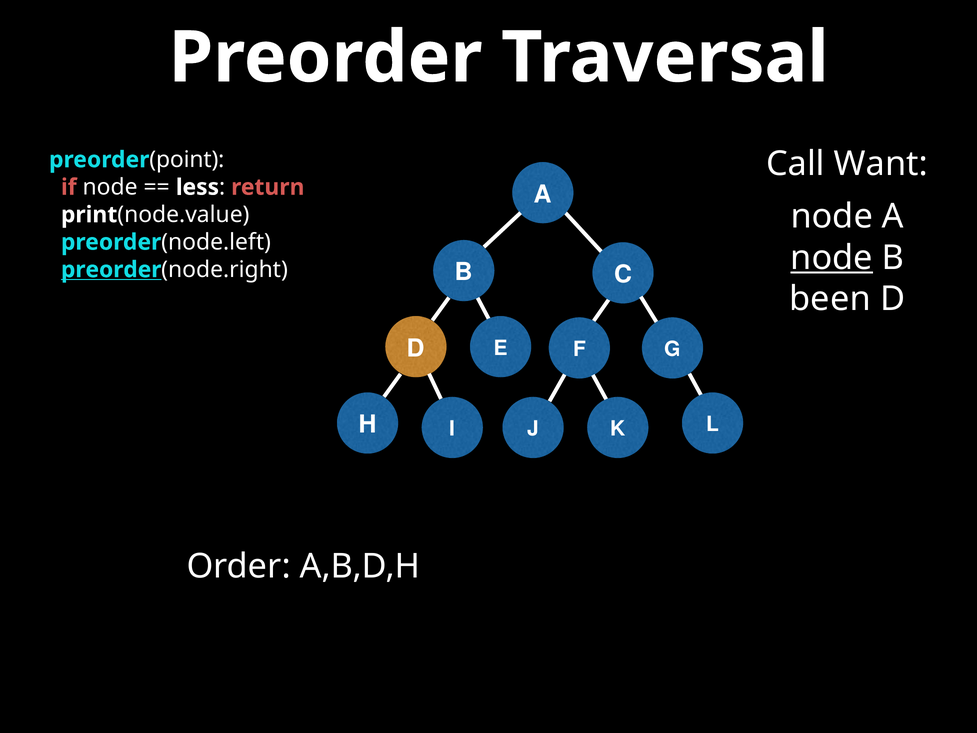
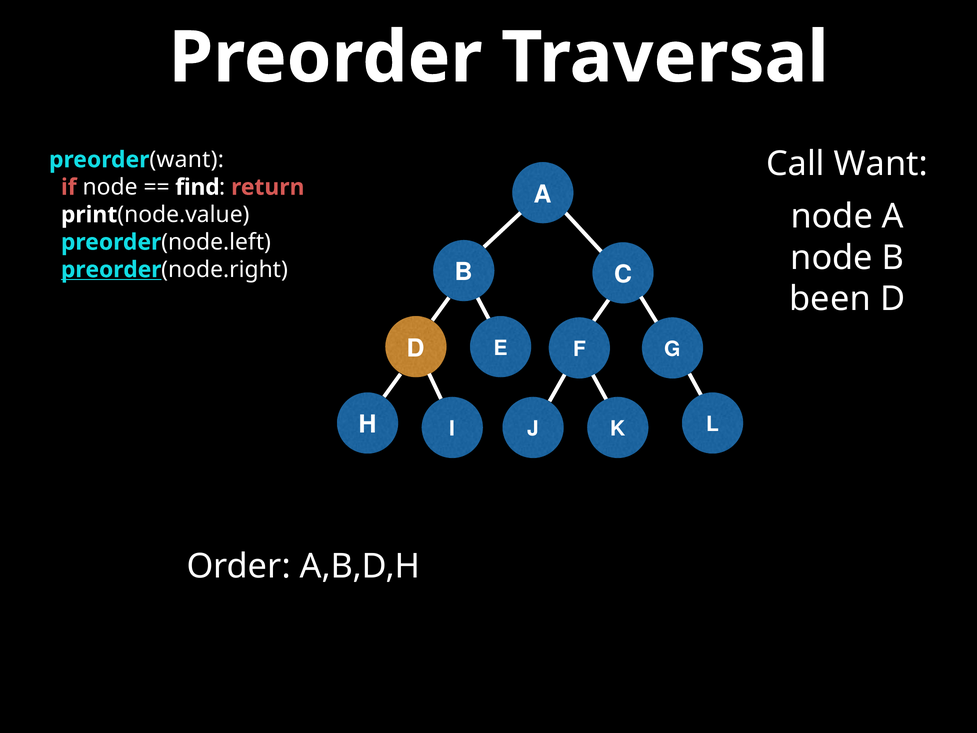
preorder point: point -> want (187, 160)
less: less -> find (197, 187)
node underline: present -> none (832, 258)
